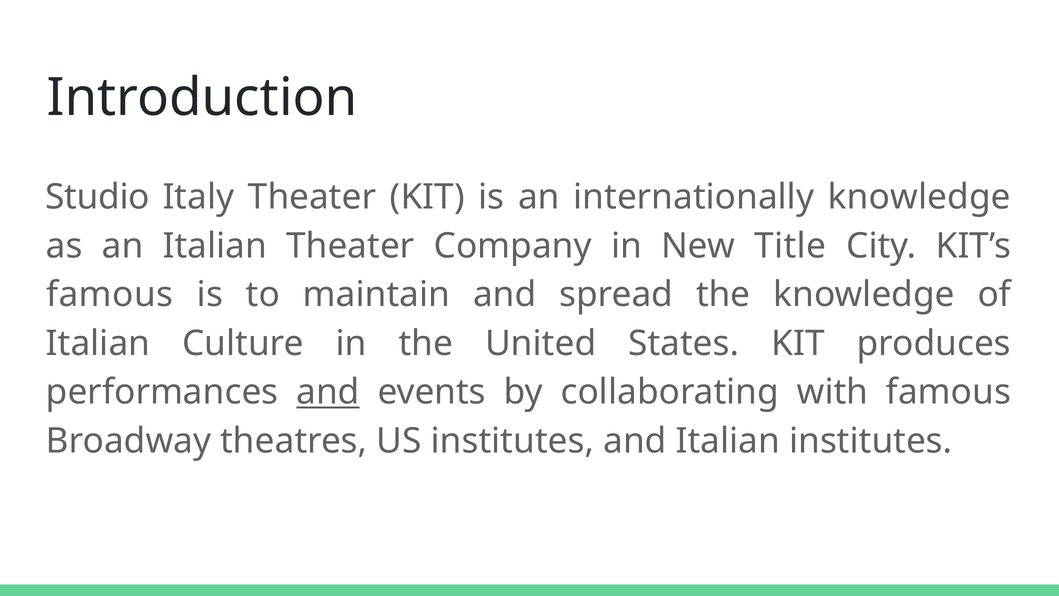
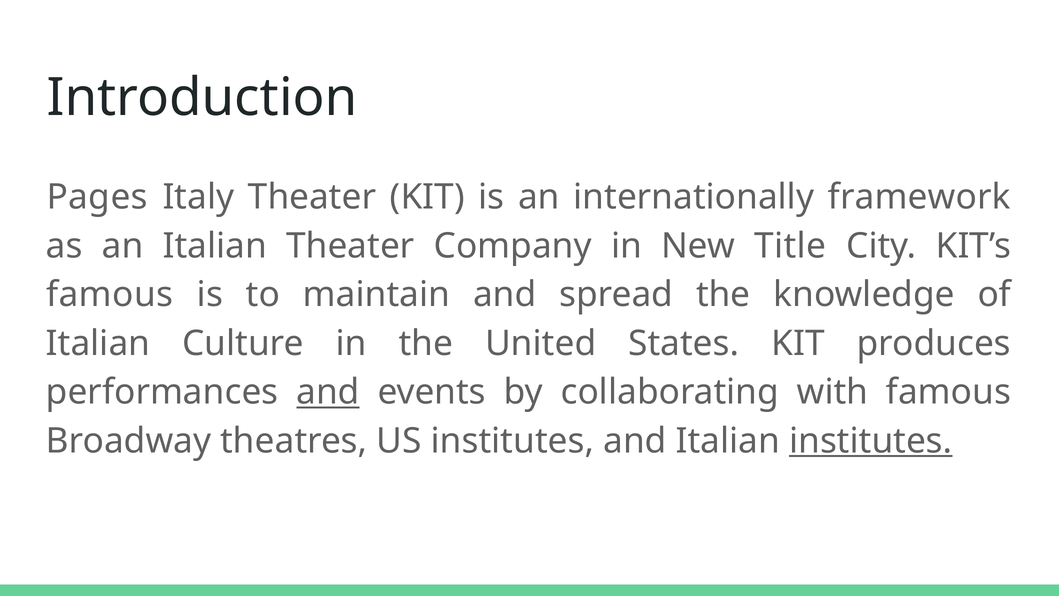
Studio: Studio -> Pages (97, 197)
internationally knowledge: knowledge -> framework (919, 197)
institutes underline: none -> present (871, 441)
